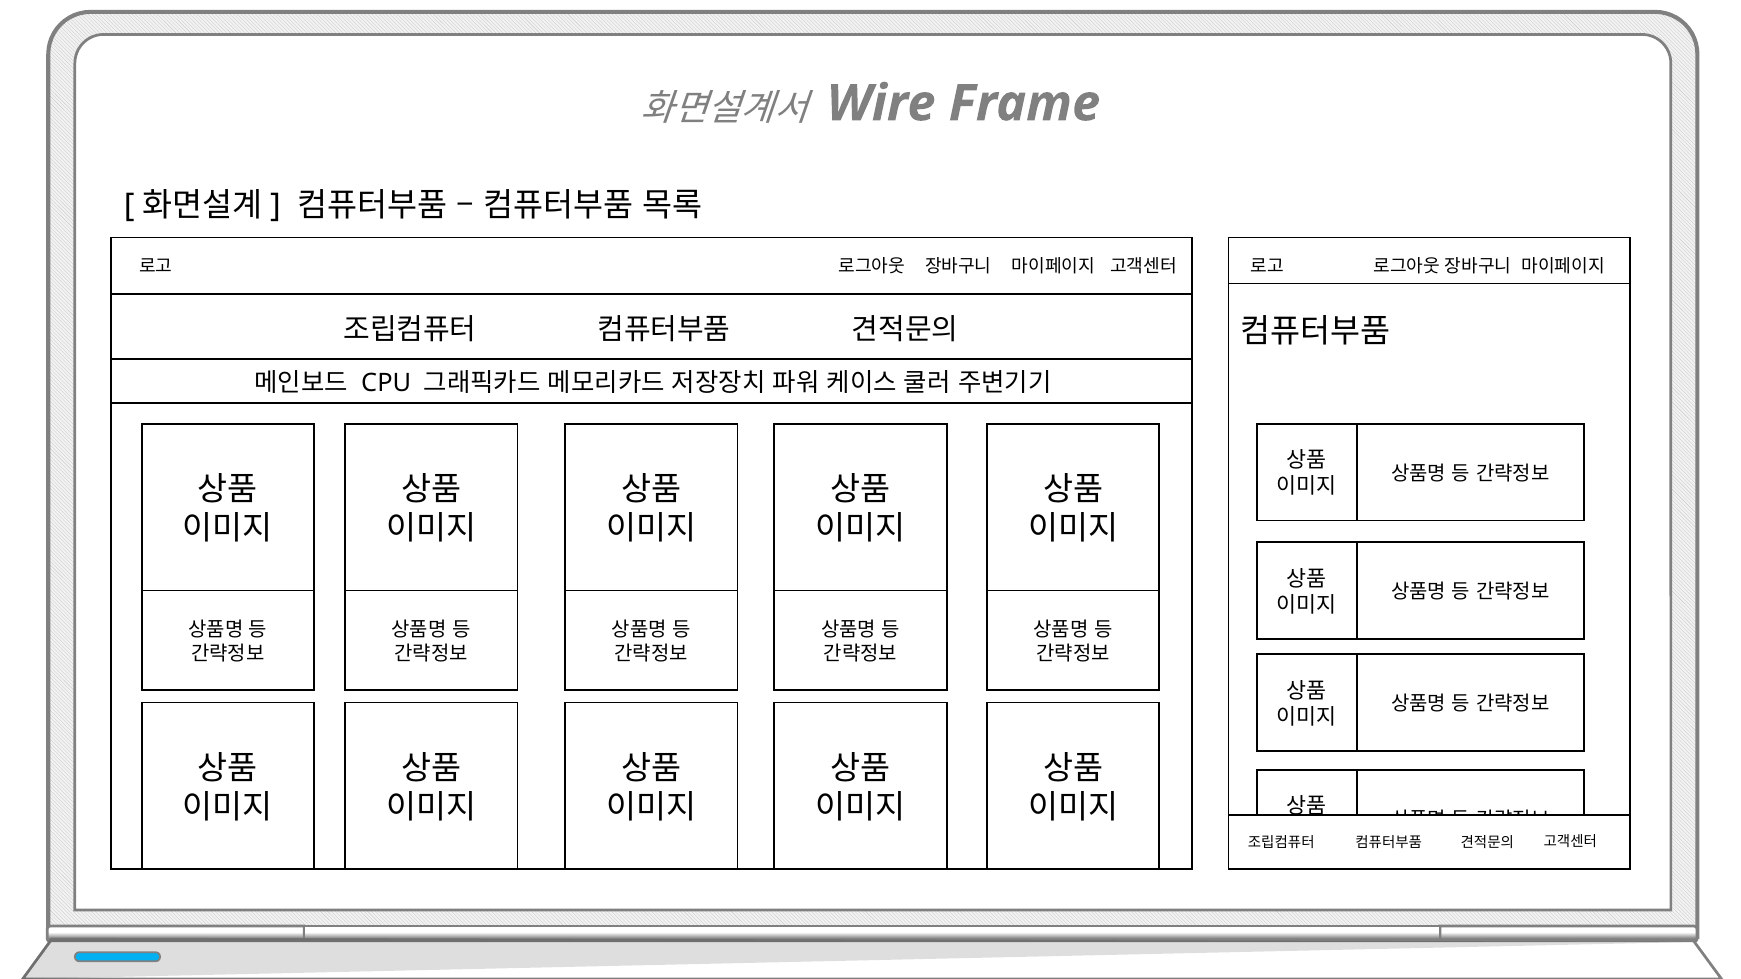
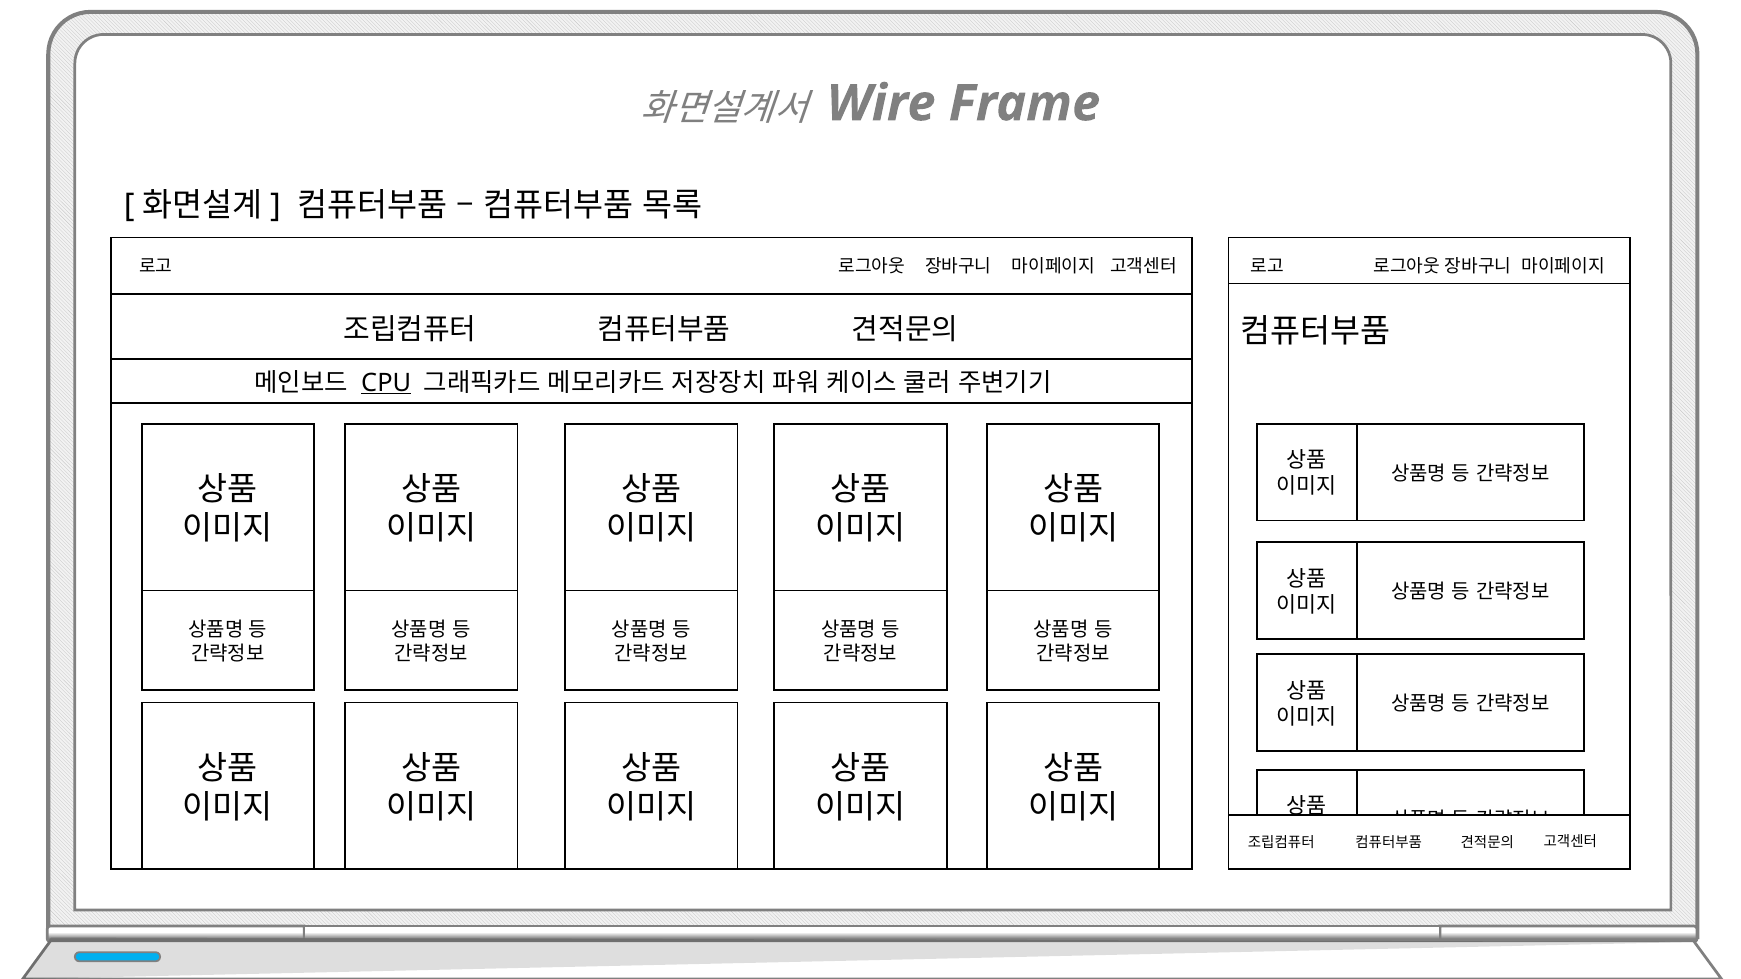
CPU underline: none -> present (386, 383)
